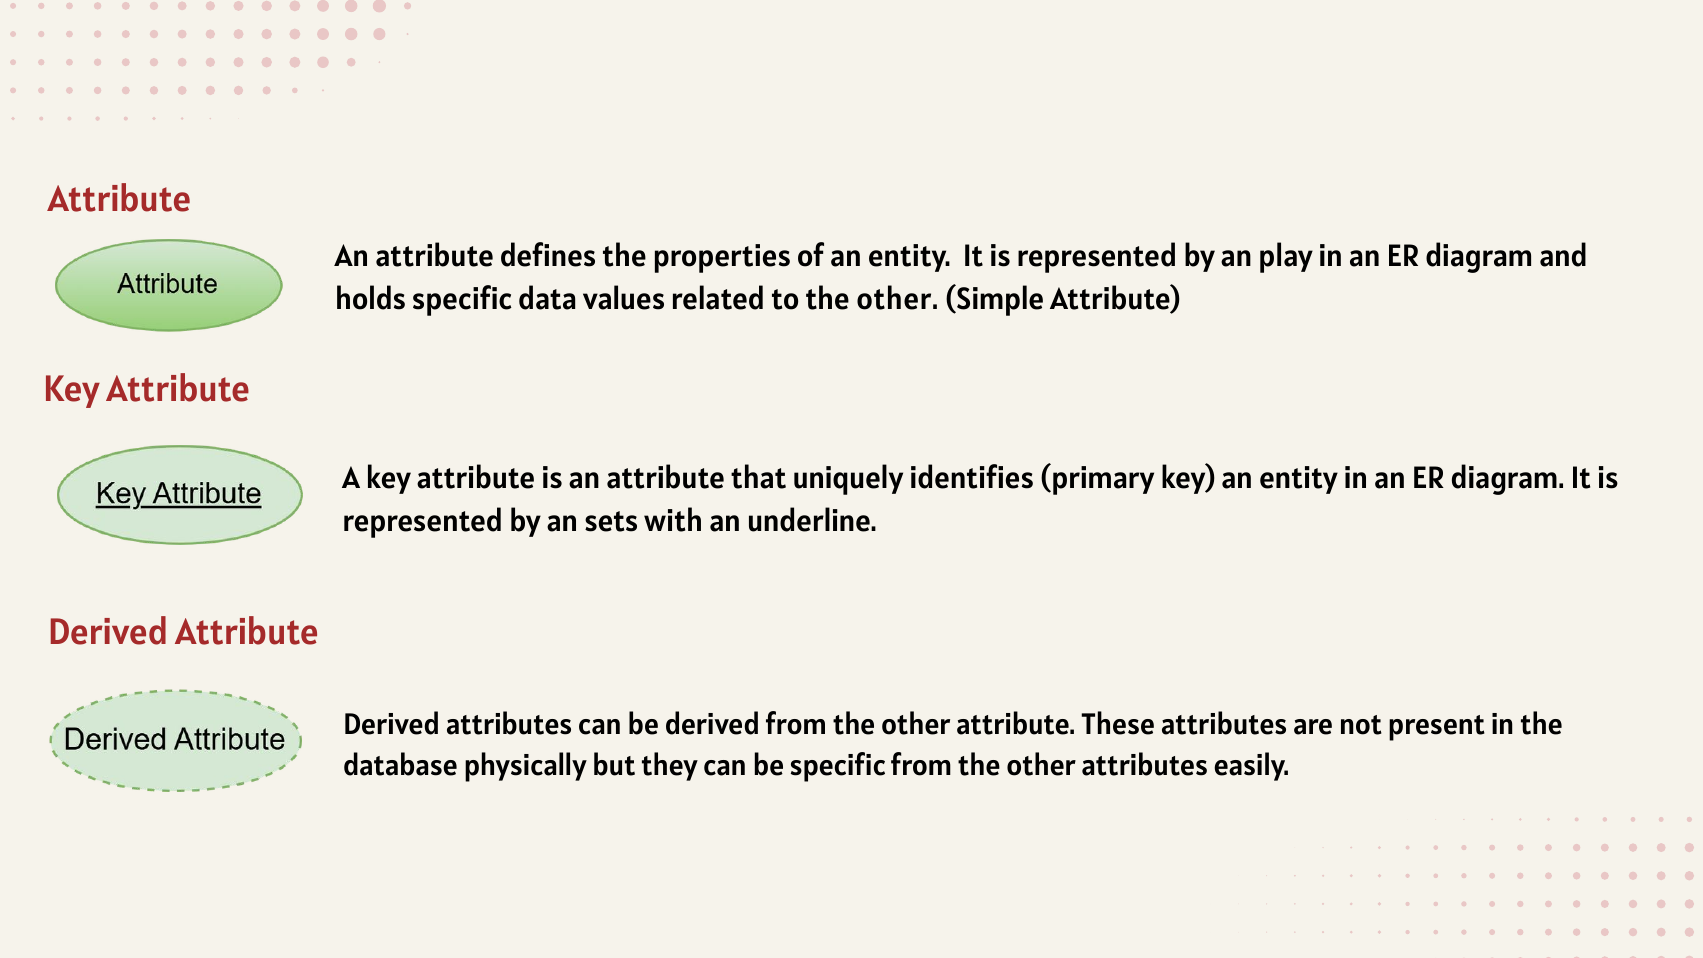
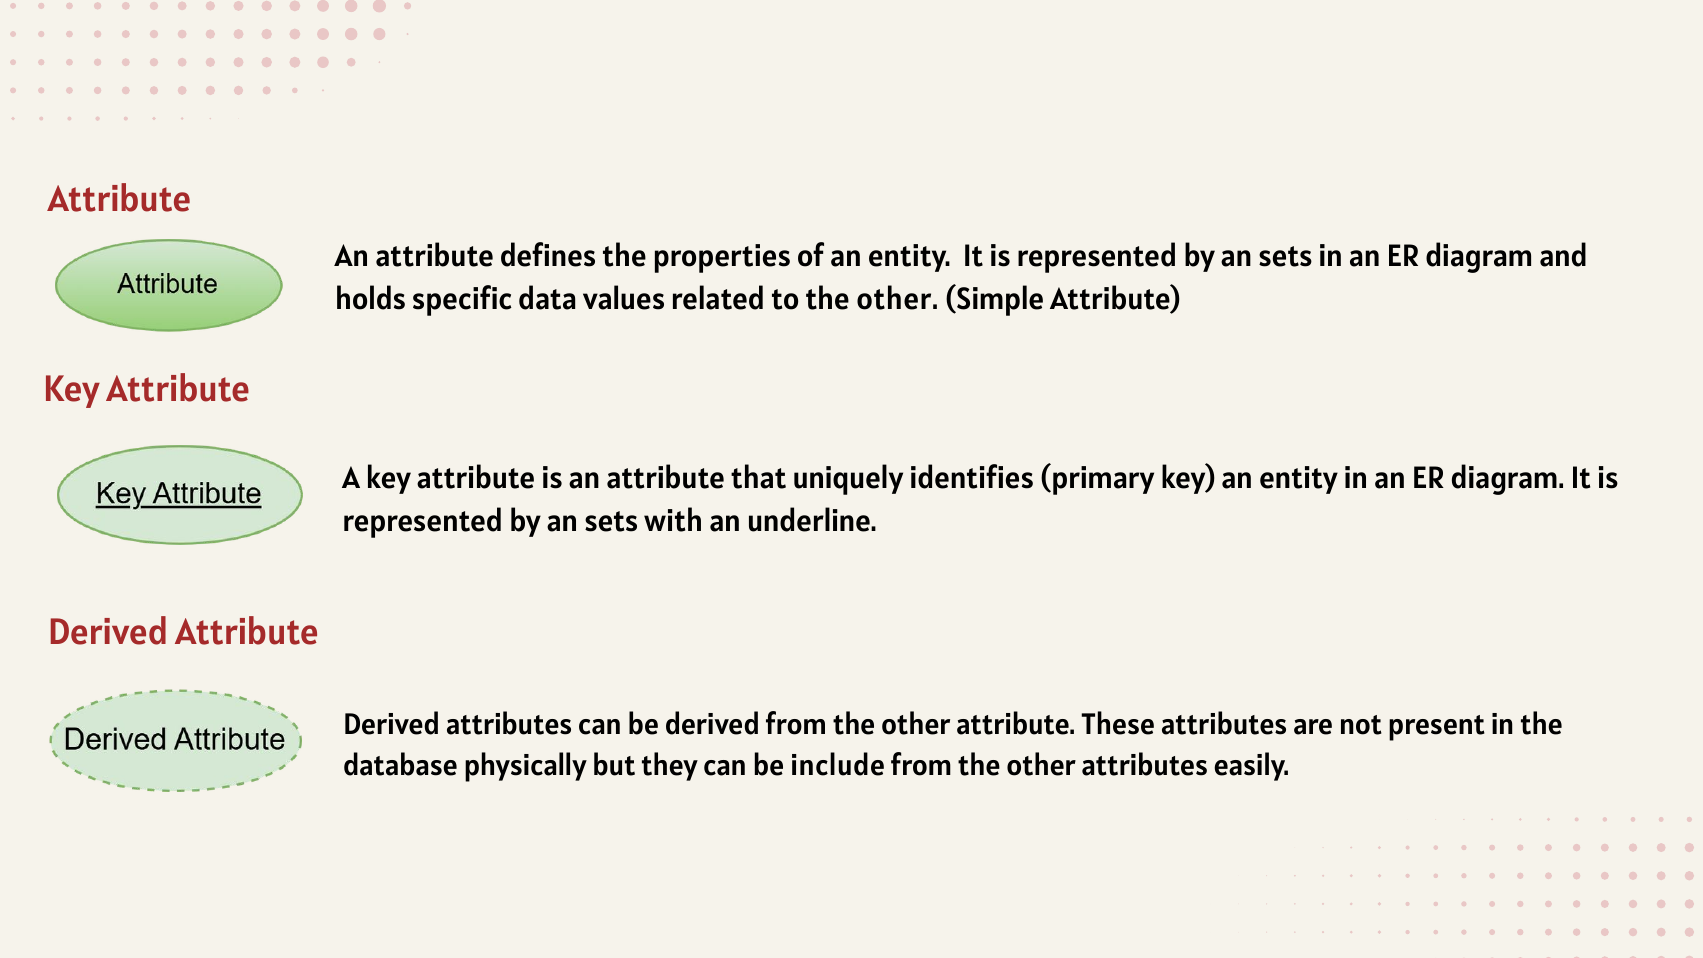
play: play -> sets (1285, 257)
be specific: specific -> include (838, 766)
